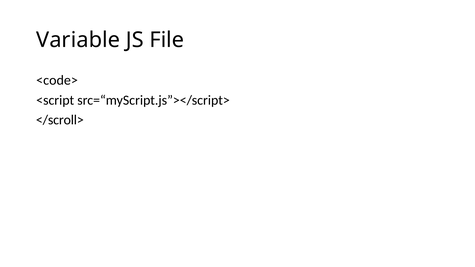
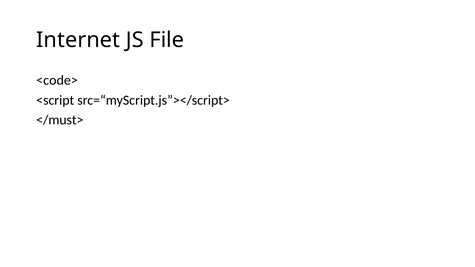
Variable: Variable -> Internet (78, 40)
</scroll>: </scroll> -> </must> (60, 120)
